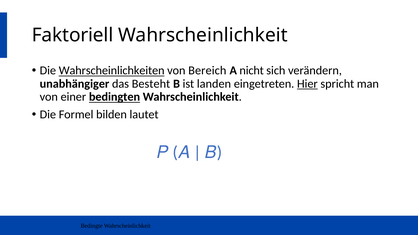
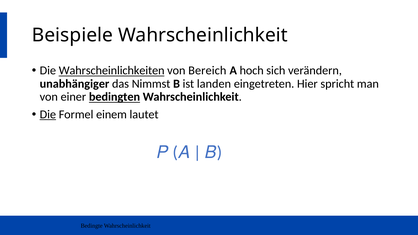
Faktoriell: Faktoriell -> Beispiele (72, 35)
nicht: nicht -> hoch (252, 71)
Besteht: Besteht -> Nimmst (151, 84)
Hier underline: present -> none (307, 84)
Die underline: none -> present (48, 115)
bilden: bilden -> einem (112, 115)
